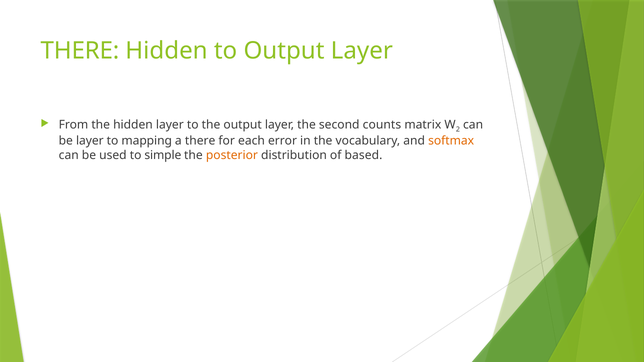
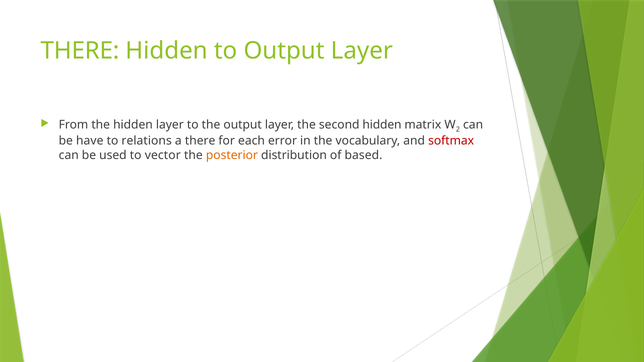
second counts: counts -> hidden (382, 125)
be layer: layer -> have (90, 141)
mapping: mapping -> relations (147, 141)
softmax colour: orange -> red (451, 141)
simple: simple -> vector (163, 156)
